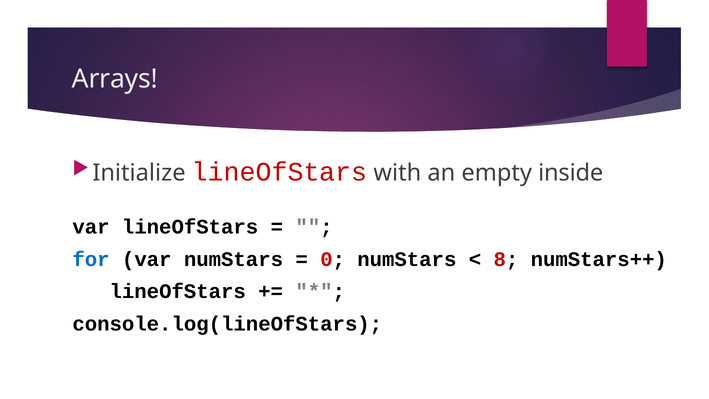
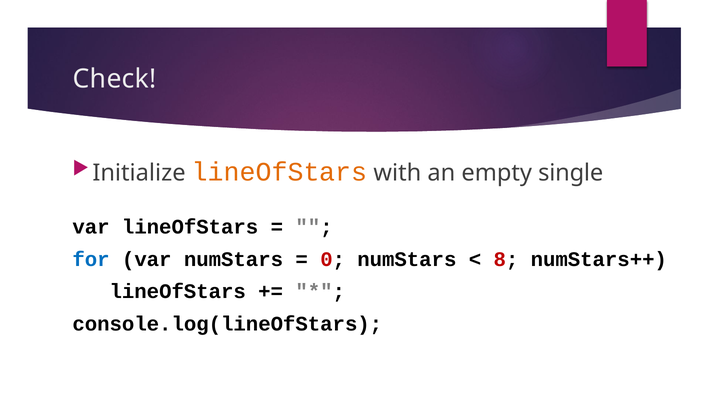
Arrays: Arrays -> Check (115, 79)
lineOfStars colour: red -> orange (280, 172)
inside: inside -> single (571, 173)
